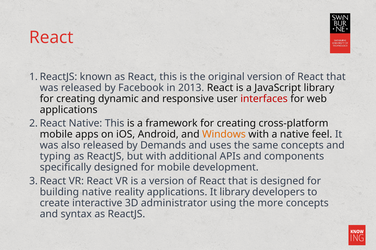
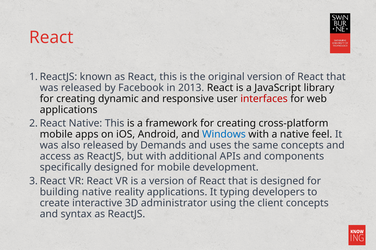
Windows colour: orange -> blue (224, 135)
typing: typing -> access (55, 157)
It library: library -> typing (235, 193)
more: more -> client (270, 204)
